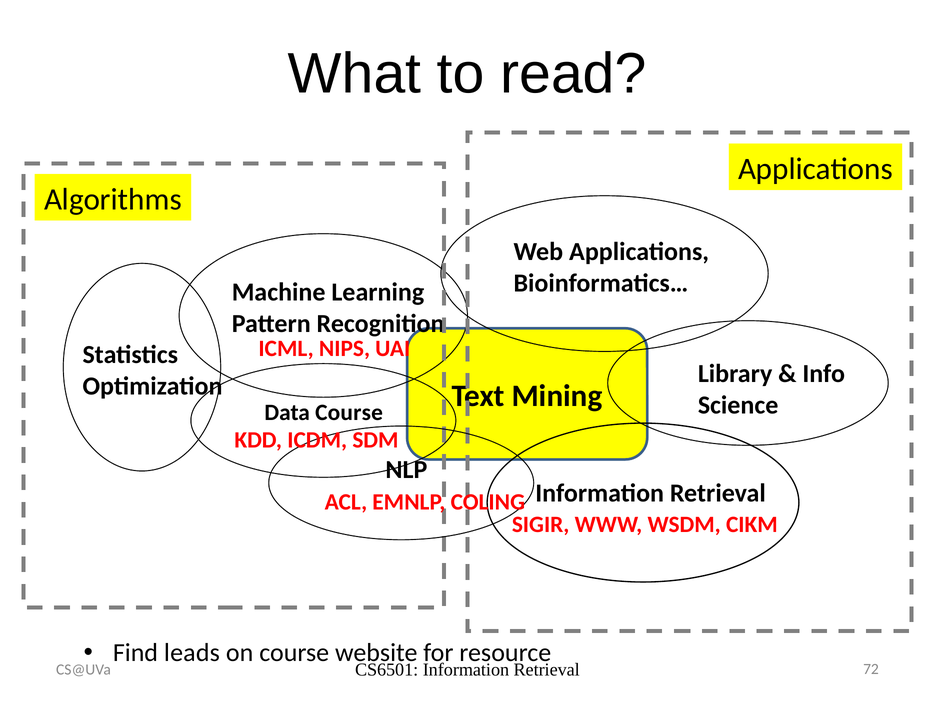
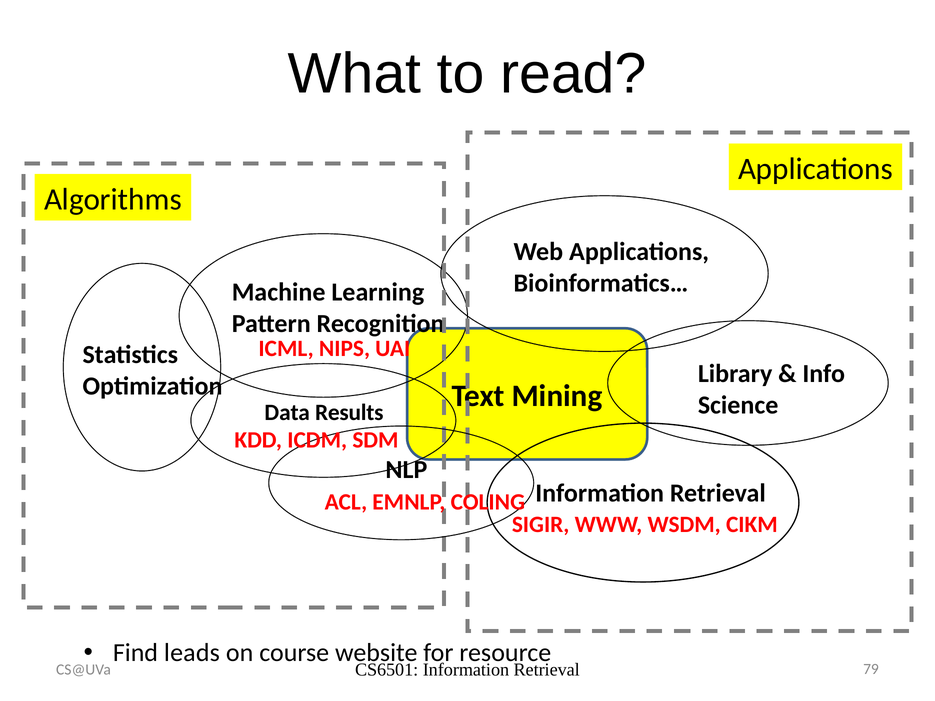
Data Course: Course -> Results (349, 413)
72: 72 -> 79 (871, 670)
